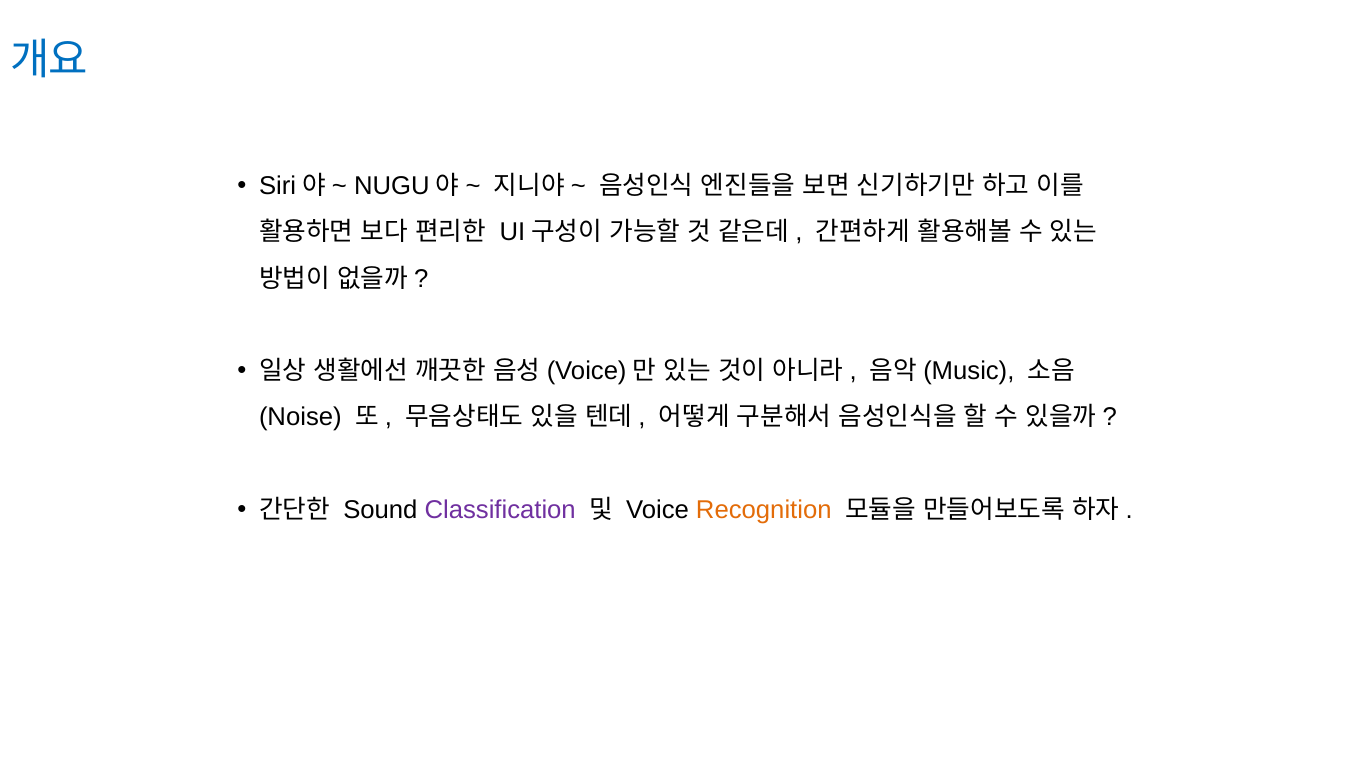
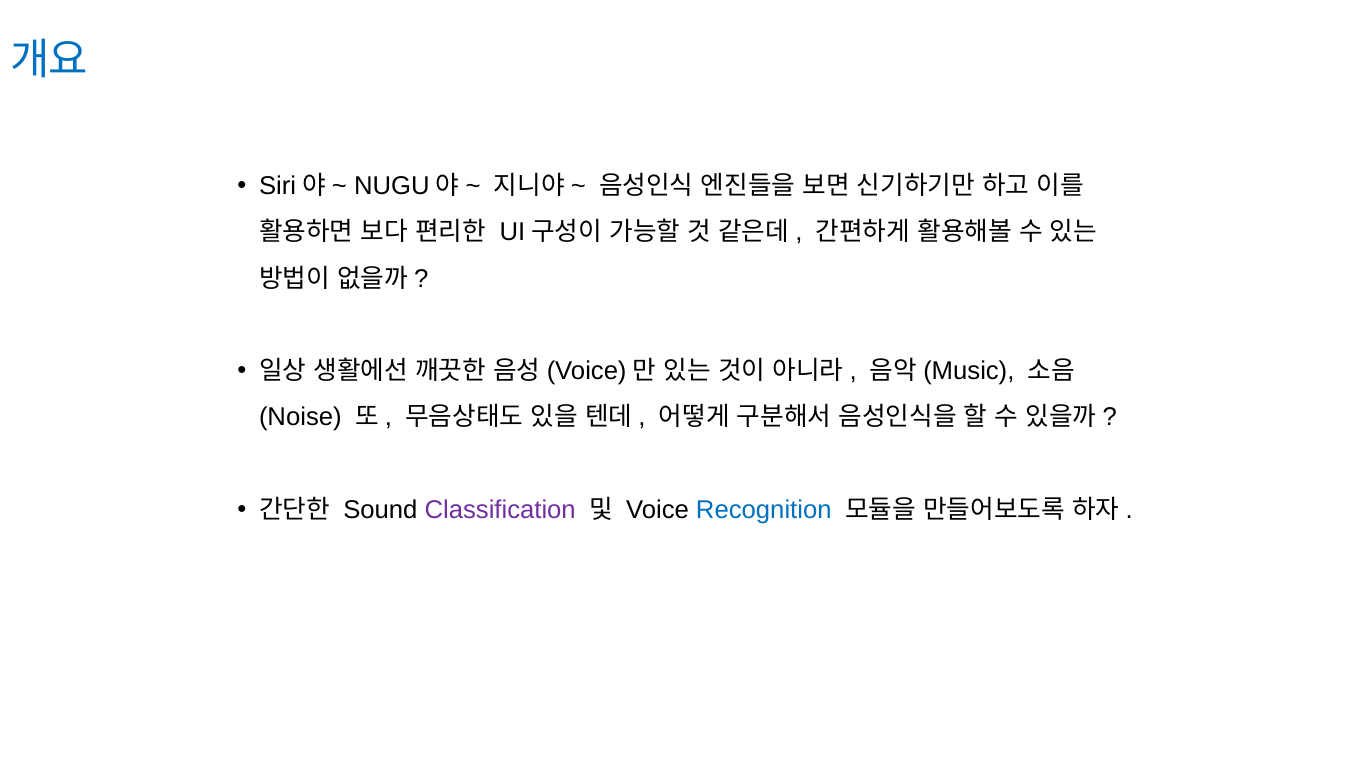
Recognition colour: orange -> blue (764, 510)
